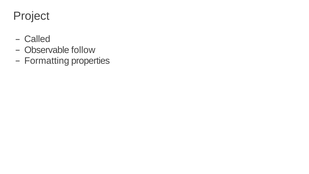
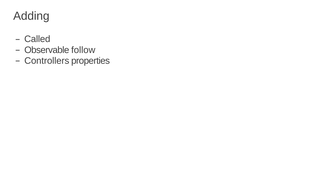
Project: Project -> Adding (31, 16)
Formatting: Formatting -> Controllers (47, 61)
